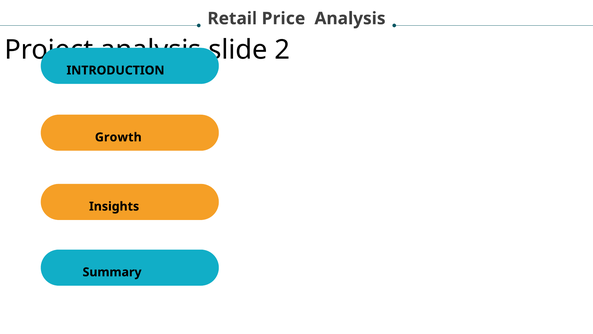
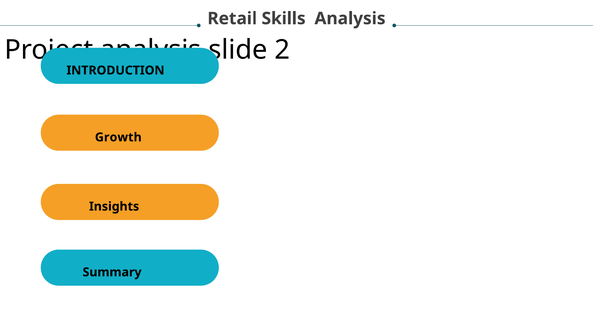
Price: Price -> Skills (284, 19)
